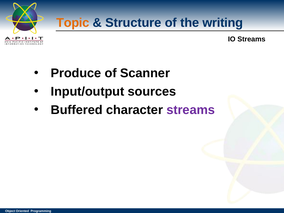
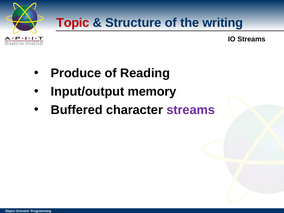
Topic colour: orange -> red (73, 23)
Scanner: Scanner -> Reading (145, 73)
sources: sources -> memory (152, 92)
